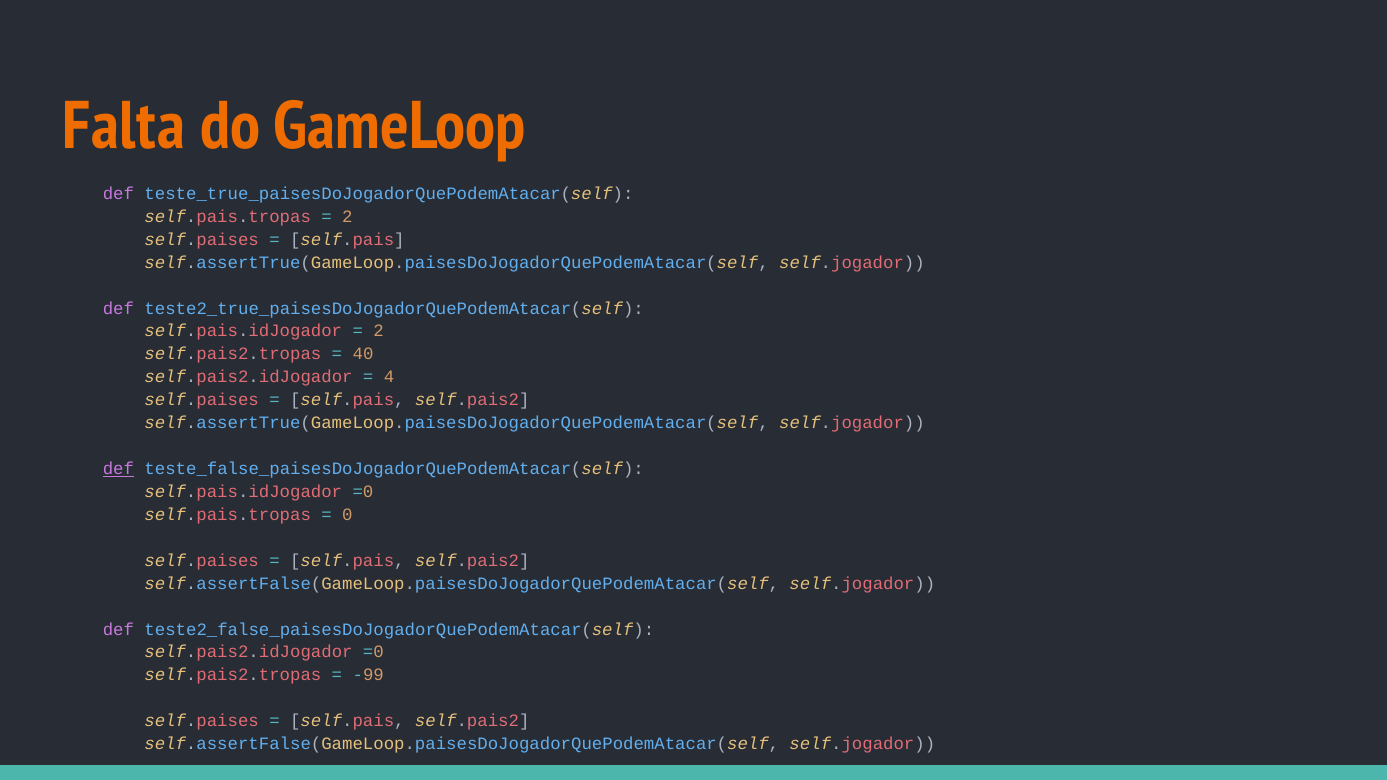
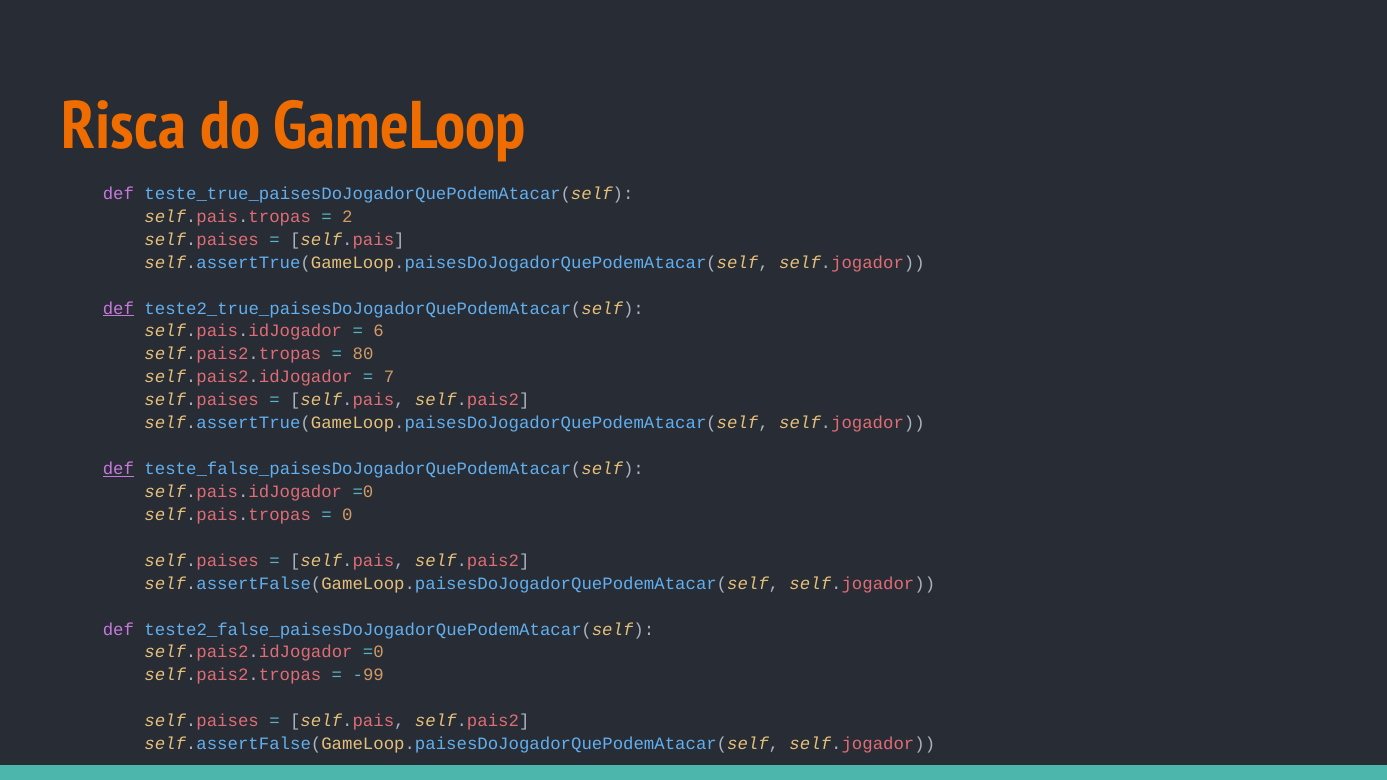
Falta: Falta -> Risca (124, 127)
def underline: none -> present (118, 308)
2: 2 -> 6 (379, 331)
40: 40 -> 80 (363, 354)
4: 4 -> 7 (389, 377)
